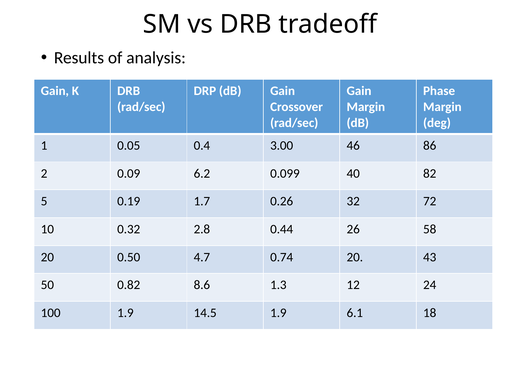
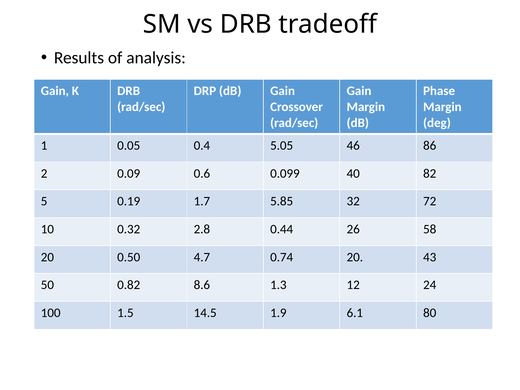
3.00: 3.00 -> 5.05 (282, 145)
6.2: 6.2 -> 0.6 (202, 173)
0.26: 0.26 -> 5.85 (282, 201)
100 1.9: 1.9 -> 1.5 (125, 313)
18: 18 -> 80 (430, 313)
